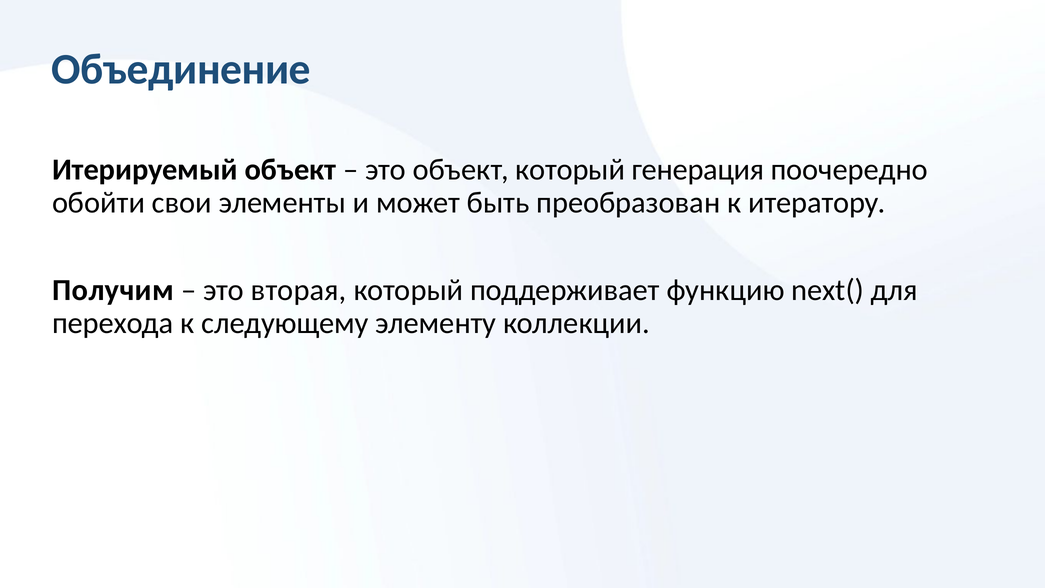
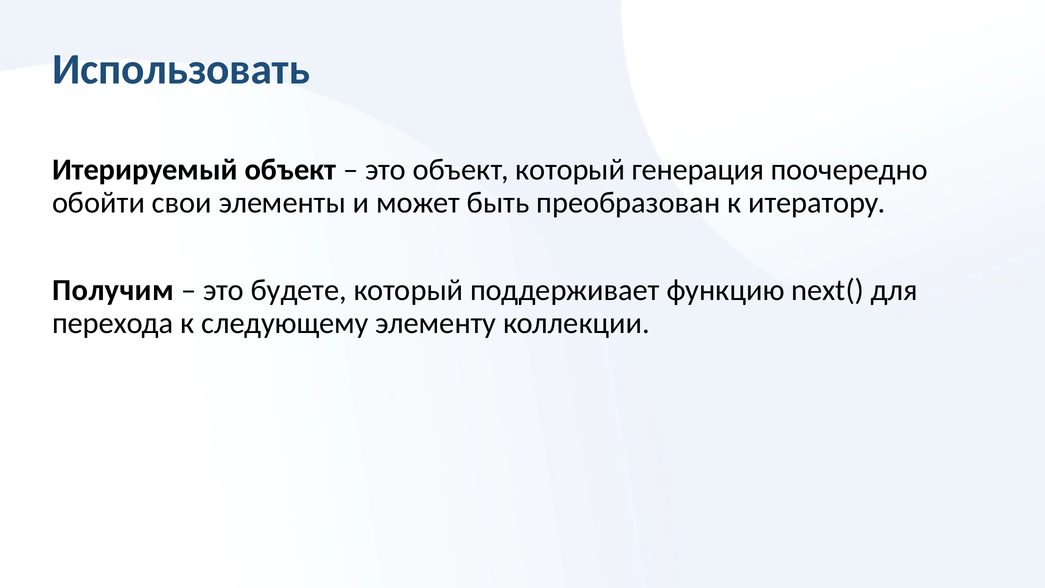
Объединение: Объединение -> Использовать (181, 70)
вторая: вторая -> будете (299, 290)
